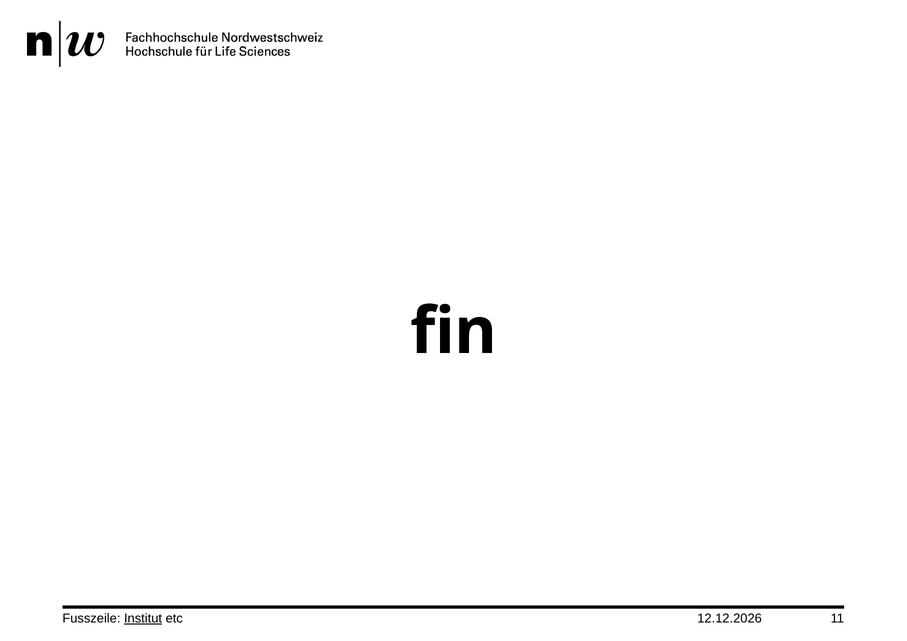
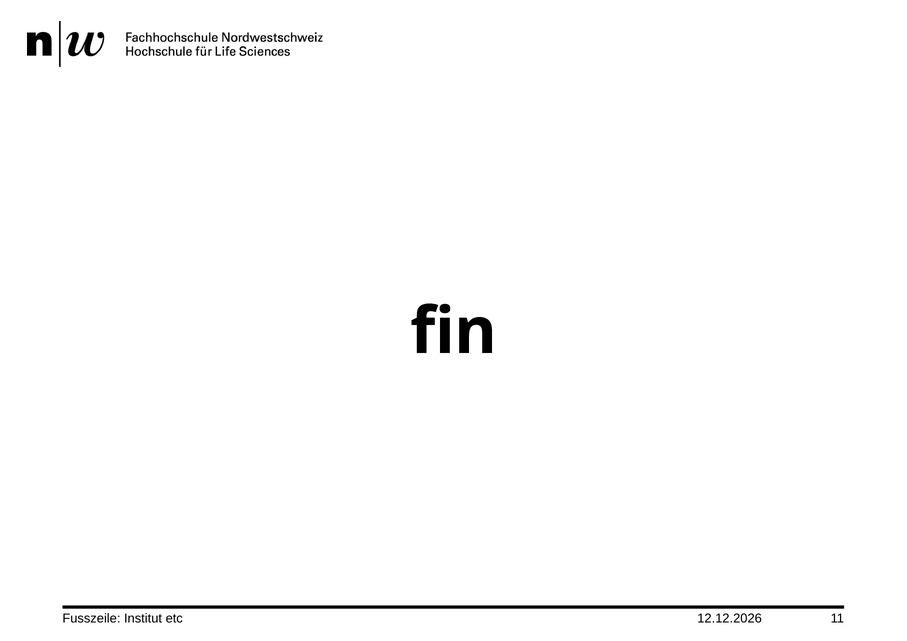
Institut underline: present -> none (143, 619)
